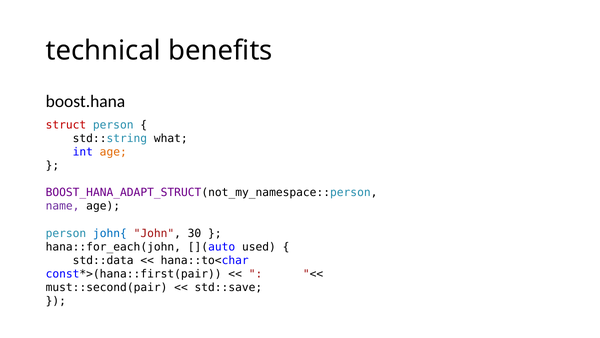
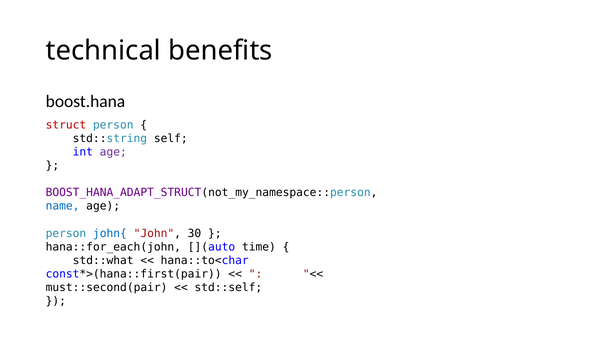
what: what -> self (171, 138)
age colour: orange -> purple (113, 152)
name colour: purple -> blue (63, 206)
used: used -> time (259, 246)
std::data: std::data -> std::what (103, 260)
std::save: std::save -> std::self (228, 287)
